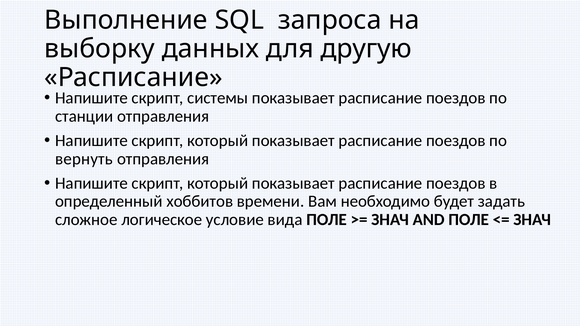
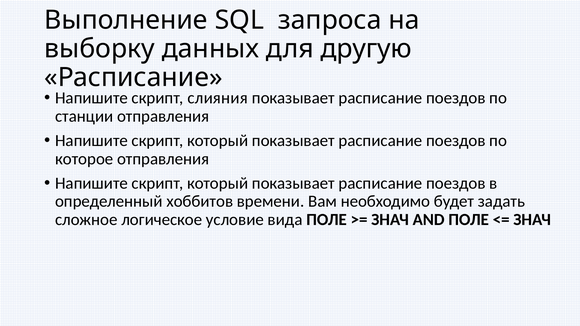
системы: системы -> слияния (218, 98)
вернуть: вернуть -> которое (84, 159)
